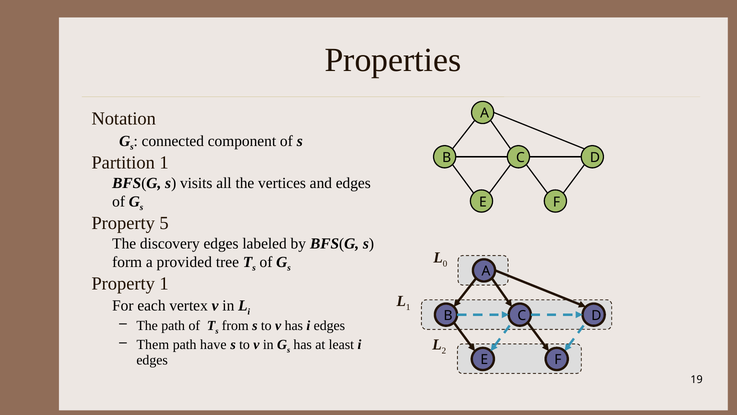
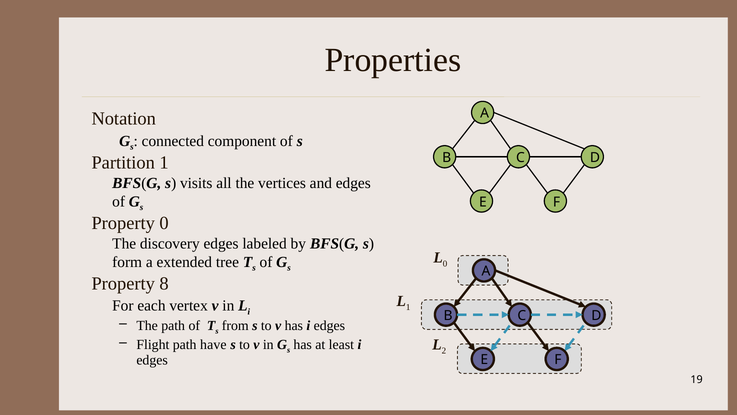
Property 5: 5 -> 0 (164, 223)
provided: provided -> extended (184, 262)
Property 1: 1 -> 8 (164, 283)
Them: Them -> Flight (153, 345)
